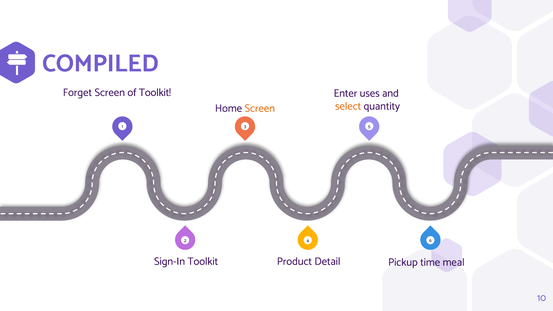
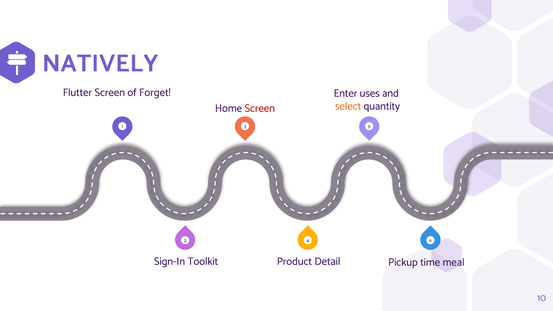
COMPILED: COMPILED -> NATIVELY (100, 63)
Forget: Forget -> Flutter (77, 92)
of Toolkit: Toolkit -> Forget (155, 92)
Screen colour: orange -> red (260, 108)
